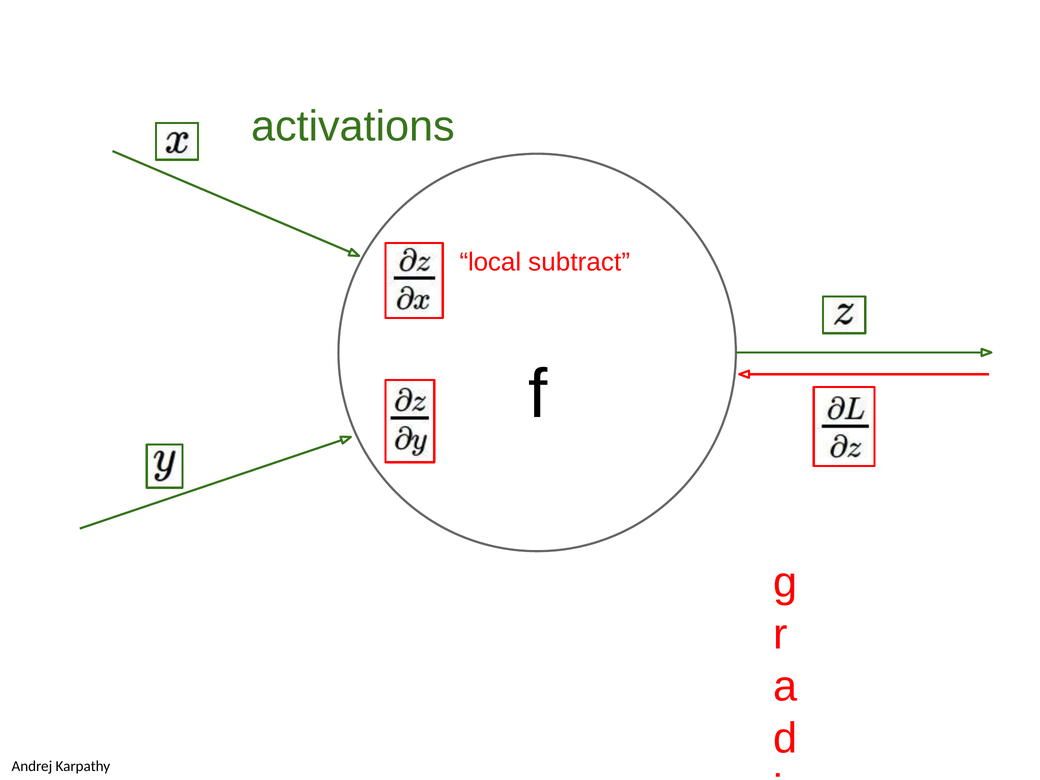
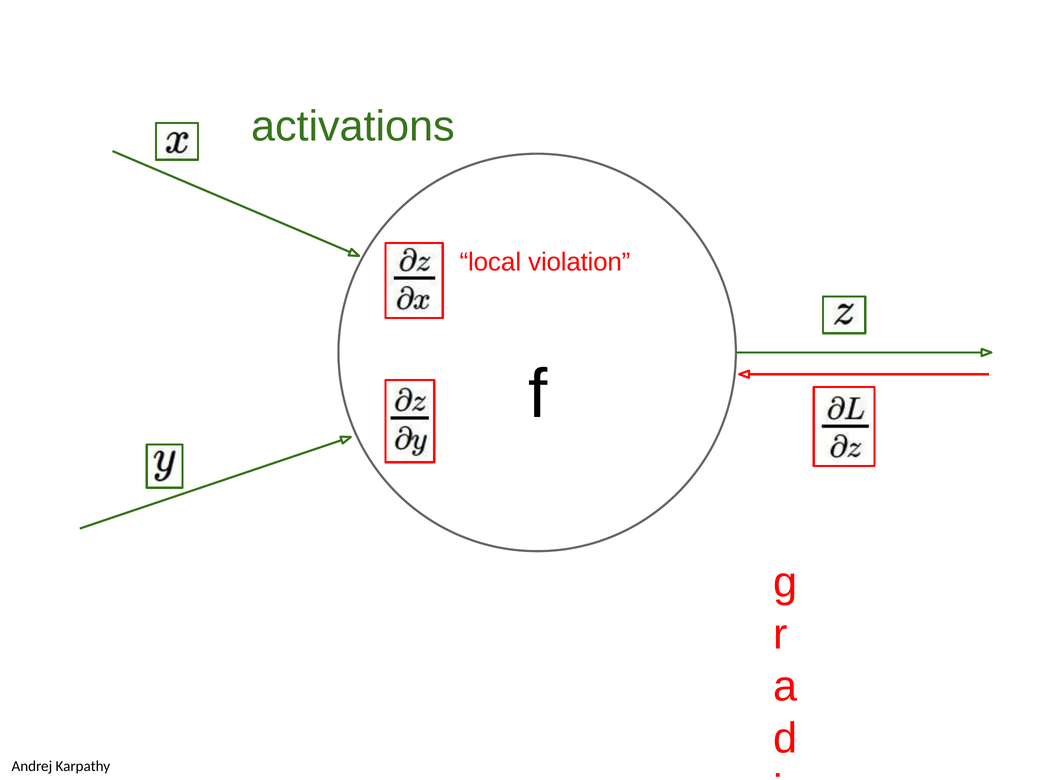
subtract: subtract -> violation (579, 262)
